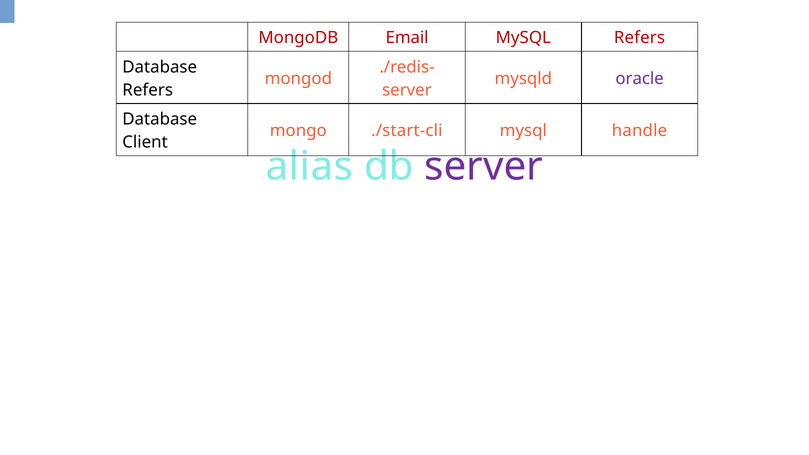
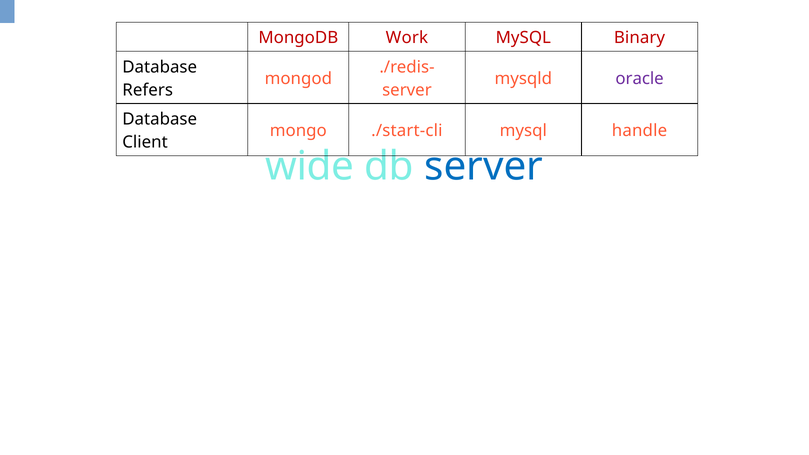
Email: Email -> Work (407, 38)
MySQL Refers: Refers -> Binary (639, 38)
alias: alias -> wide (310, 167)
server colour: purple -> blue (484, 167)
